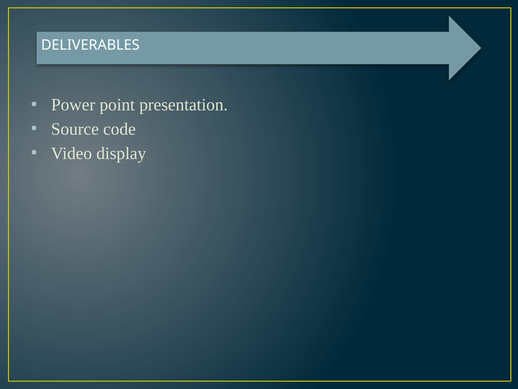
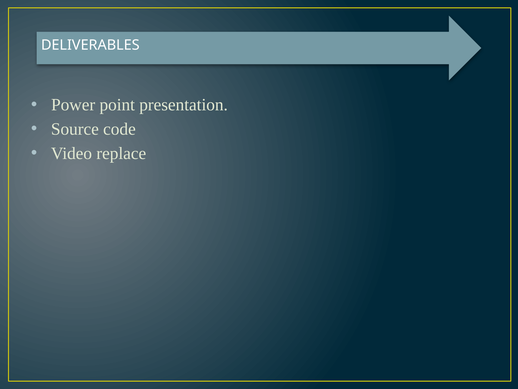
display: display -> replace (121, 153)
